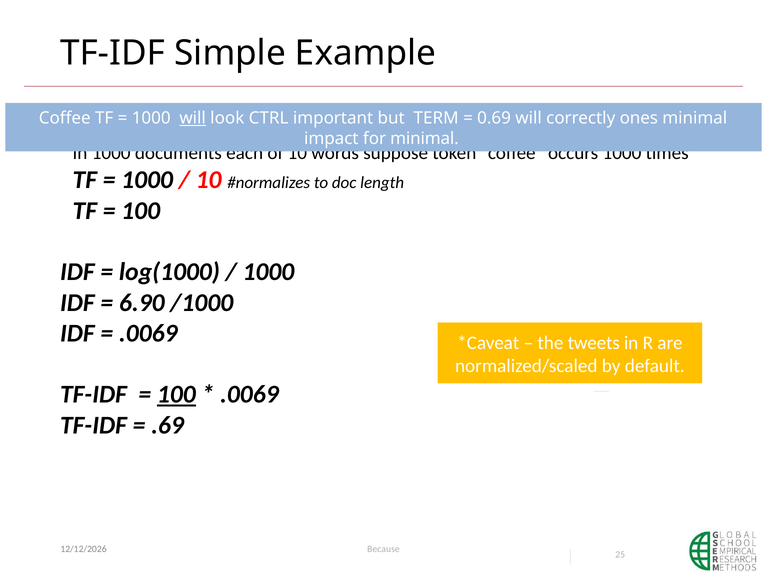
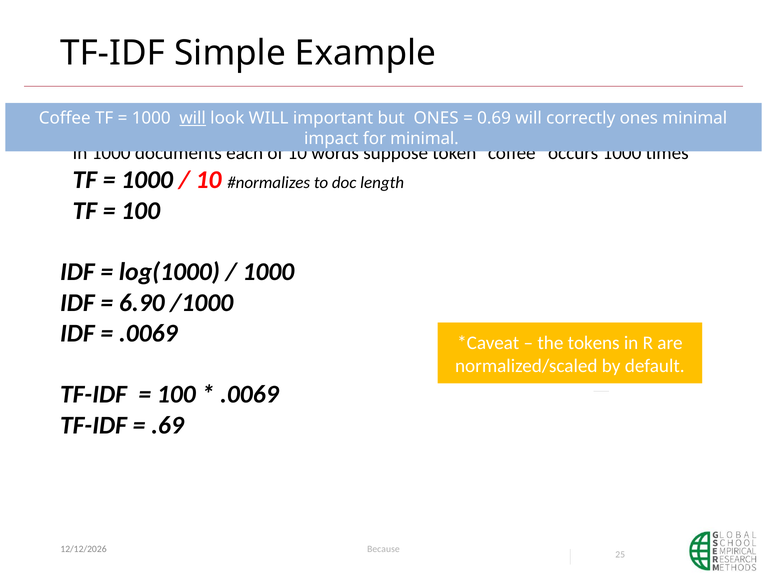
look CTRL: CTRL -> WILL (269, 118)
but TERM: TERM -> ONES (436, 118)
tweets: tweets -> tokens (594, 343)
100 underline: present -> none (176, 395)
